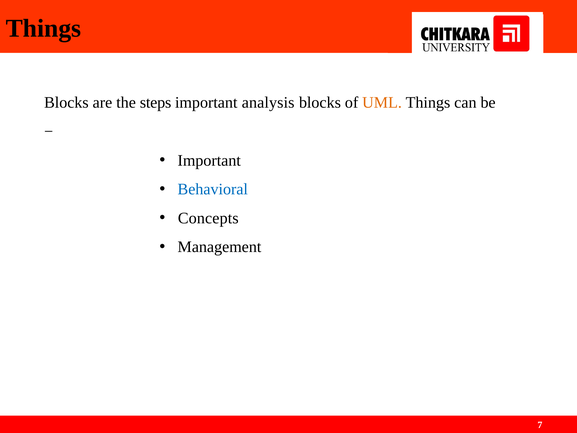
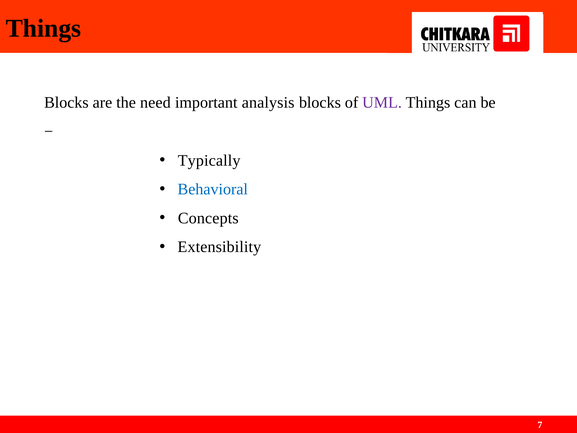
steps: steps -> need (155, 103)
UML colour: orange -> purple (382, 103)
Important: Important -> Typically (209, 160)
Management: Management -> Extensibility (219, 247)
